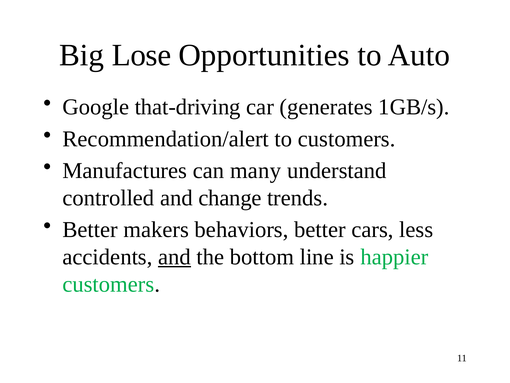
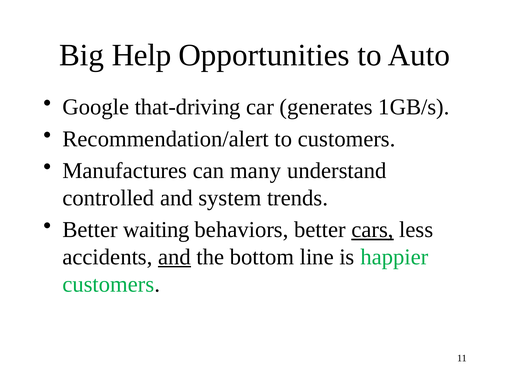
Lose: Lose -> Help (141, 55)
change: change -> system (230, 198)
makers: makers -> waiting (156, 229)
cars underline: none -> present (372, 229)
